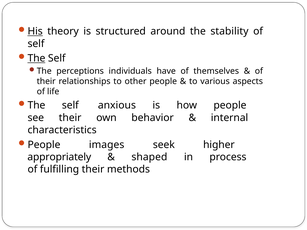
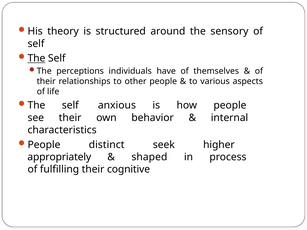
His underline: present -> none (35, 31)
stability: stability -> sensory (229, 31)
images: images -> distinct (107, 145)
methods: methods -> cognitive (129, 169)
